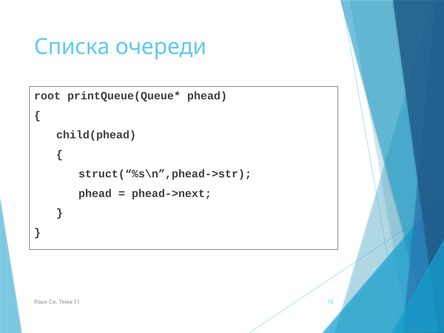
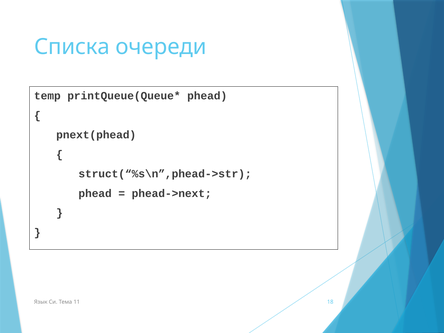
root: root -> temp (47, 96)
child(phead: child(phead -> pnext(phead (96, 135)
